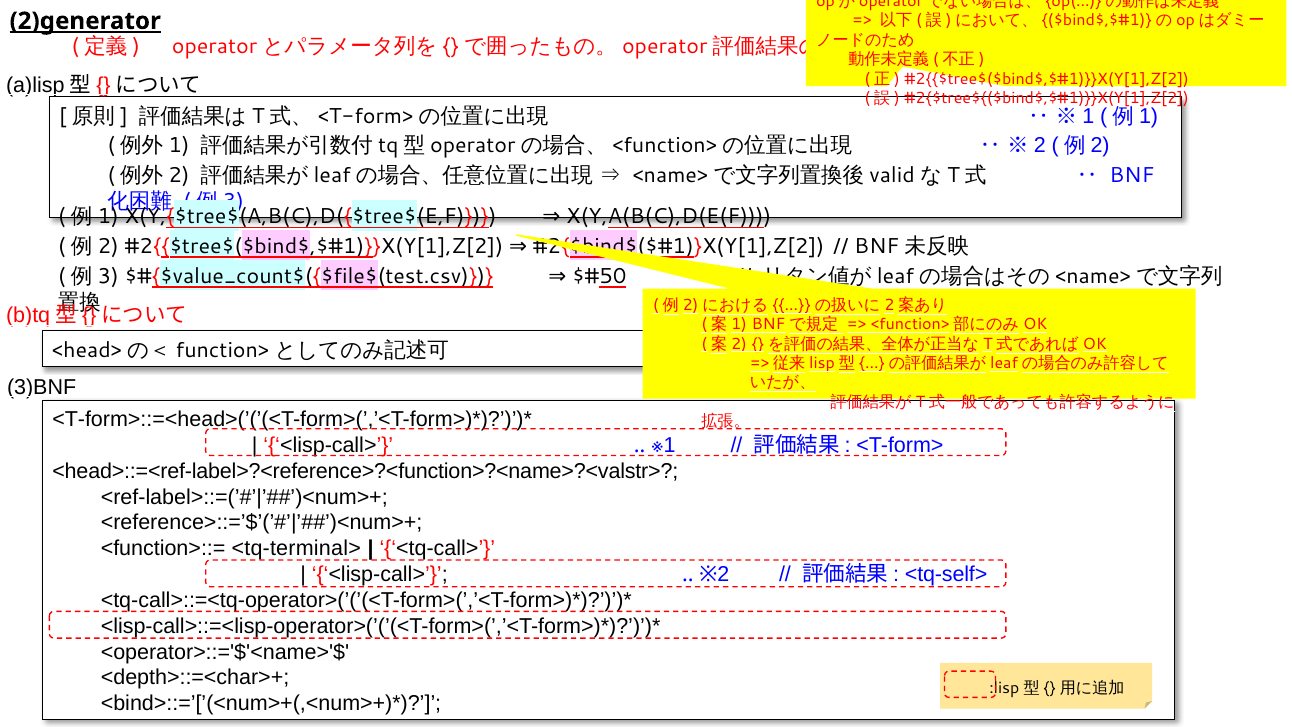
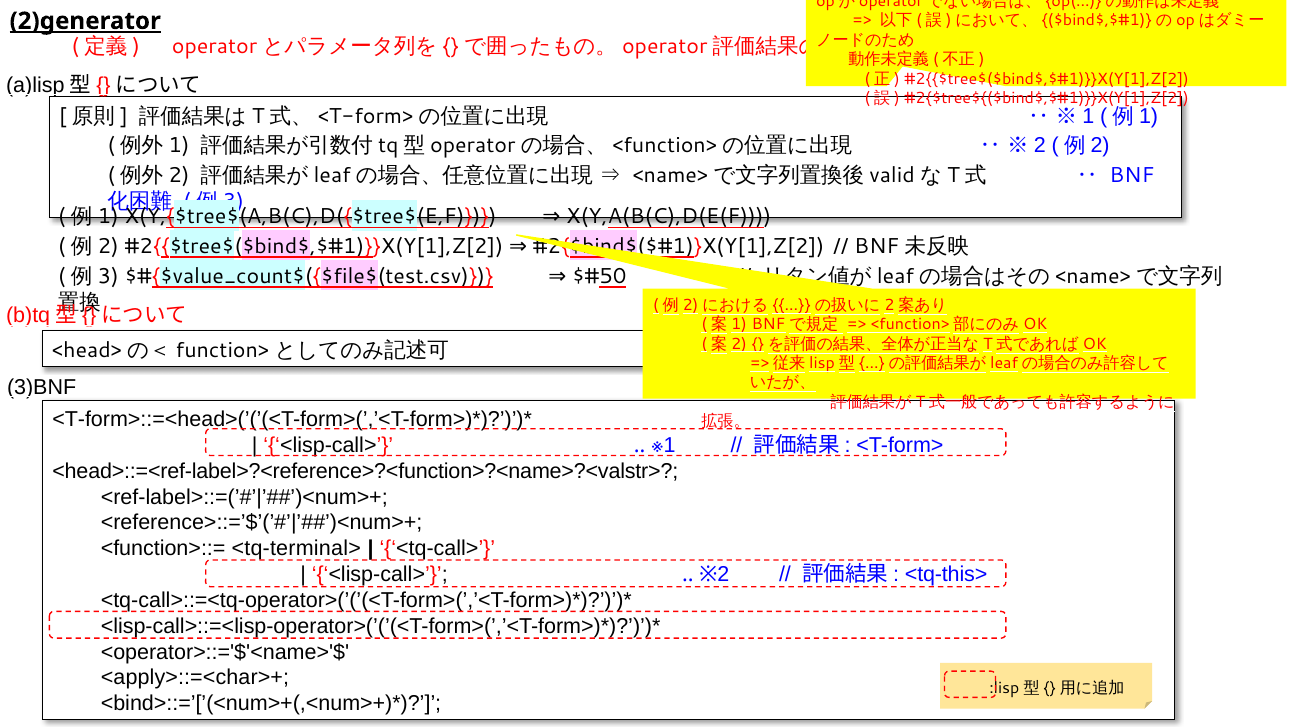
<tq-self>: <tq-self> -> <tq-this> (946, 574)
<depth>::=<char>+: <depth>::=<char>+ -> <apply>::=<char>+ (195, 678)
